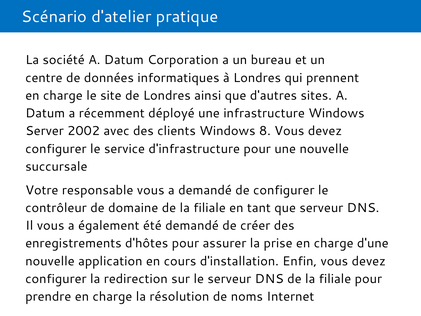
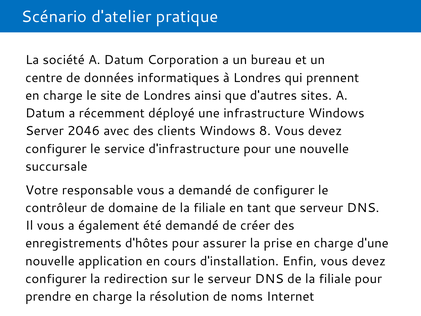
2002: 2002 -> 2046 (84, 131)
